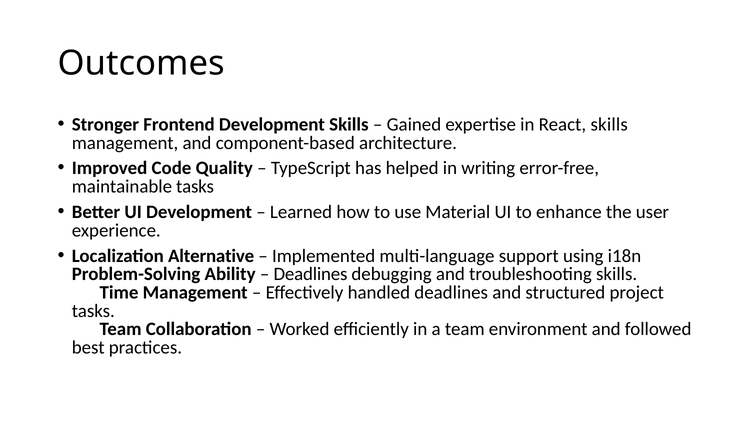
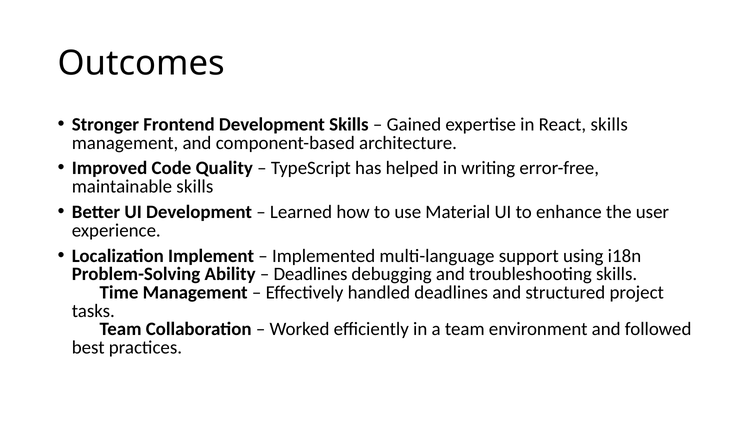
maintainable tasks: tasks -> skills (195, 187)
Alternative: Alternative -> Implement (211, 256)
